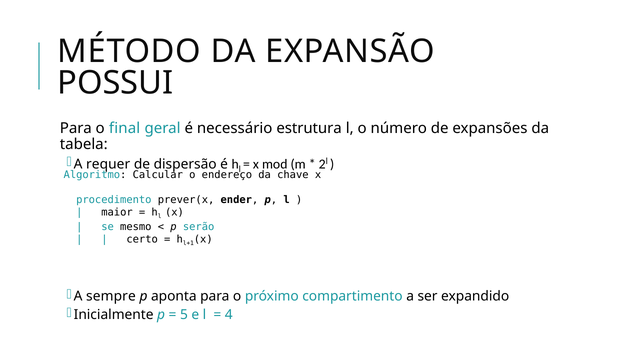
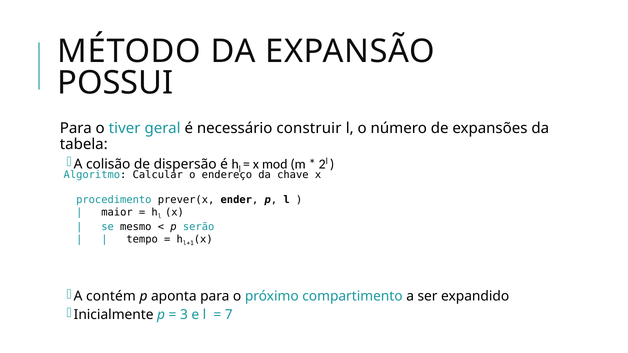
final: final -> tiver (125, 128)
estrutura: estrutura -> construir (309, 128)
requer: requer -> colisão (108, 164)
certo: certo -> tempo (142, 239)
sempre: sempre -> contém (111, 296)
5: 5 -> 3 (184, 315)
4: 4 -> 7 (229, 315)
